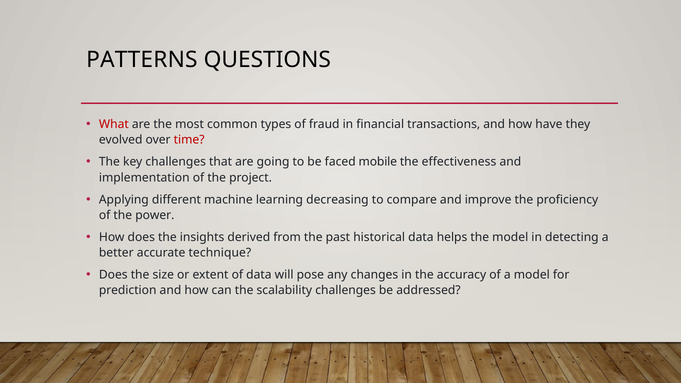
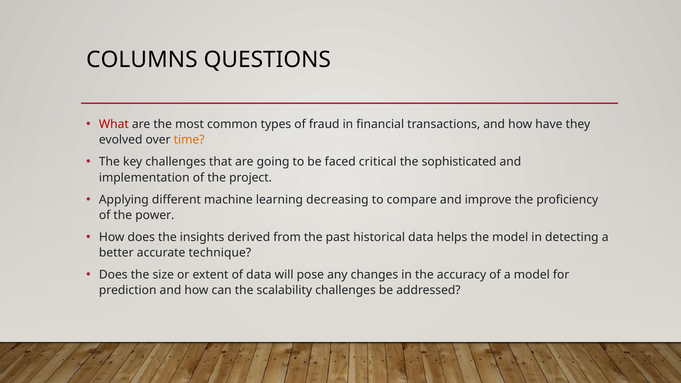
PATTERNS: PATTERNS -> COLUMNS (142, 60)
time colour: red -> orange (189, 140)
mobile: mobile -> critical (378, 162)
effectiveness: effectiveness -> sophisticated (459, 162)
